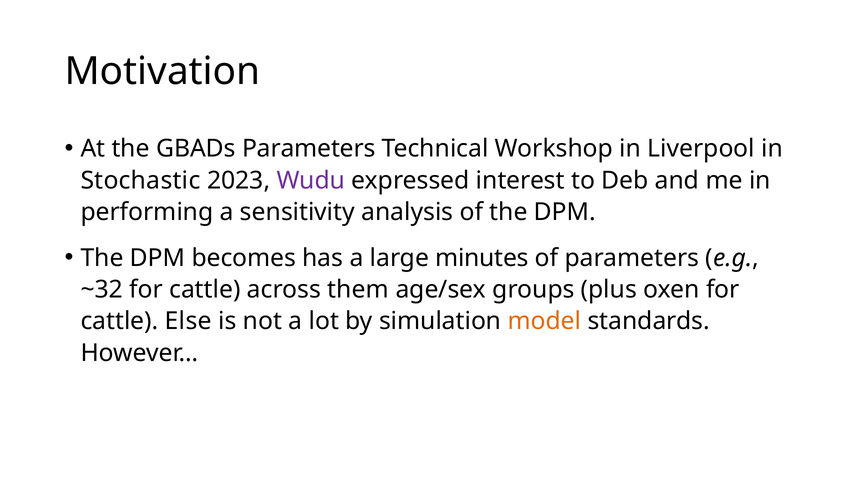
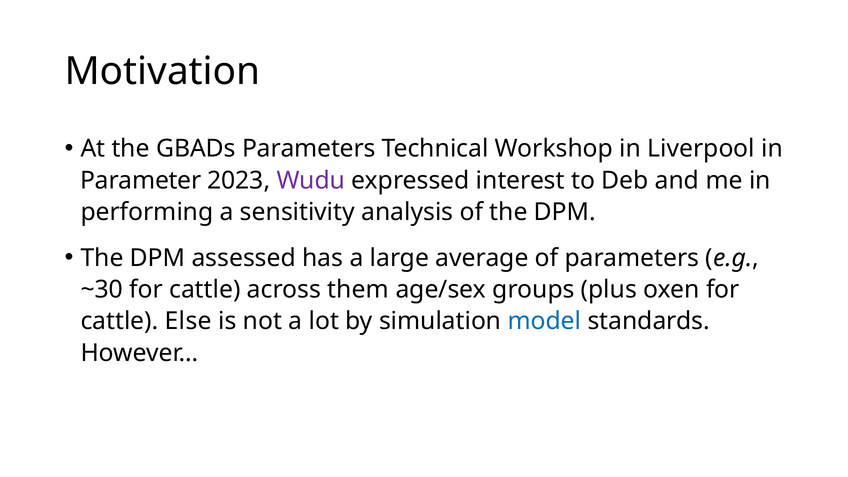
Stochastic: Stochastic -> Parameter (141, 180)
becomes: becomes -> assessed (244, 258)
minutes: minutes -> average (482, 258)
~32: ~32 -> ~30 (102, 290)
model colour: orange -> blue (544, 321)
